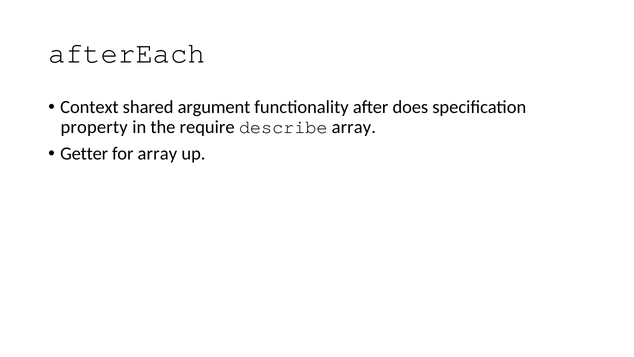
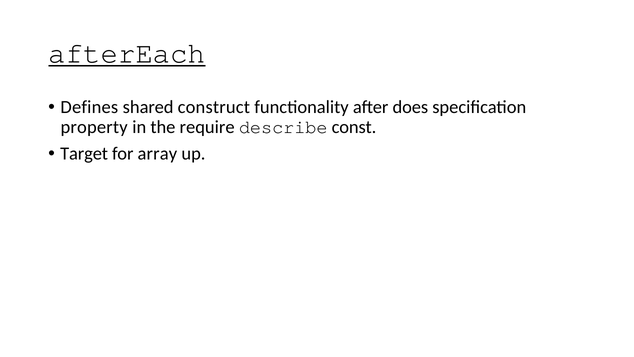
afterEach underline: none -> present (127, 53)
Context: Context -> Defines (89, 107)
argument: argument -> construct (214, 107)
describe array: array -> const (354, 127)
Getter: Getter -> Target (84, 154)
